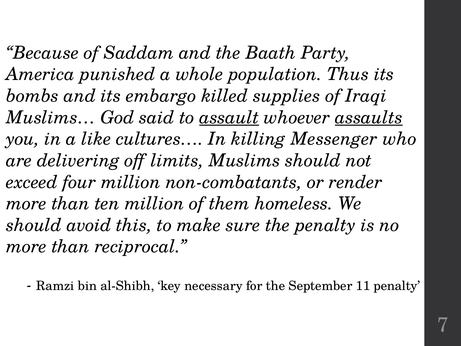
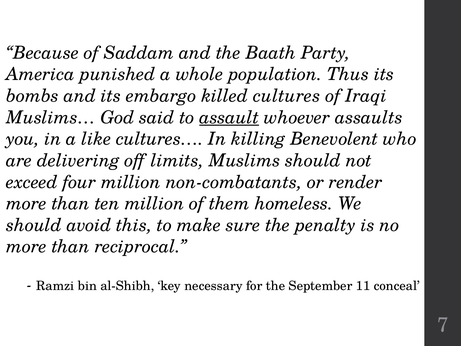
supplies: supplies -> cultures (287, 96)
assaults underline: present -> none (369, 117)
Messenger: Messenger -> Benevolent (334, 139)
11 penalty: penalty -> conceal (397, 286)
